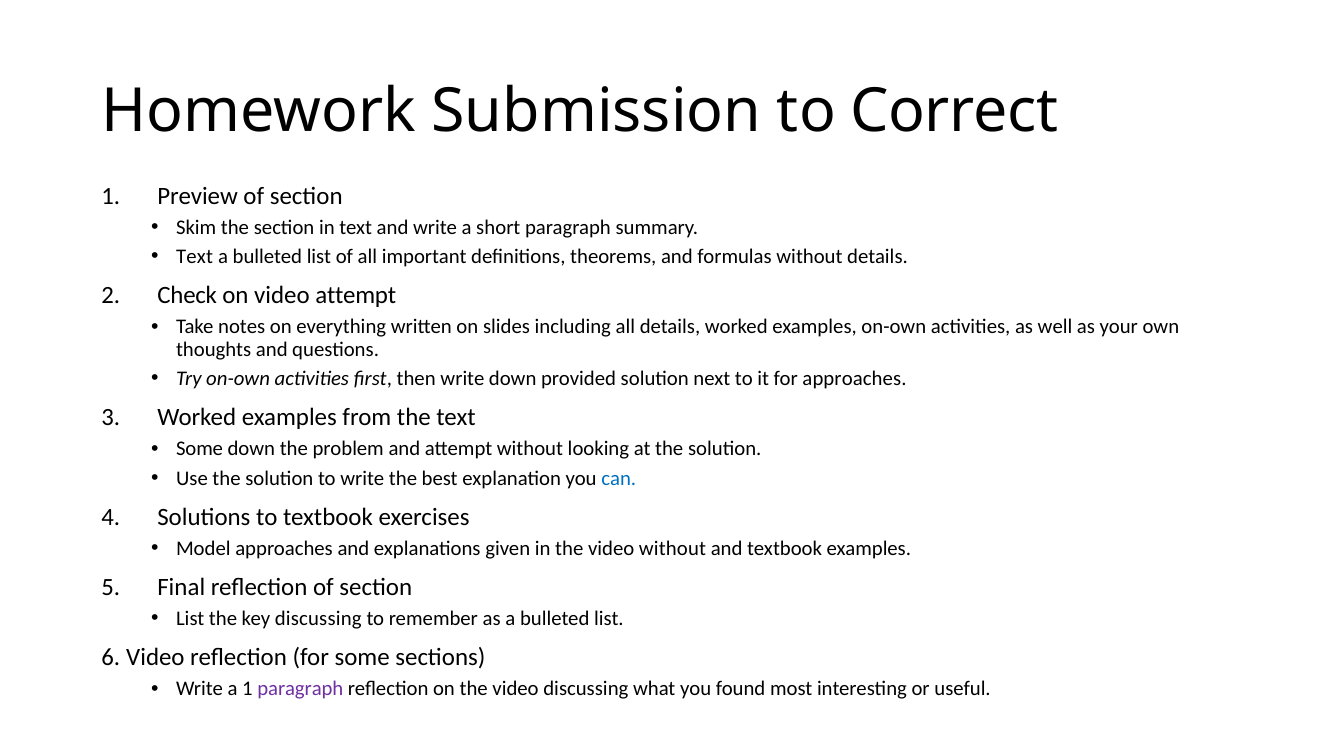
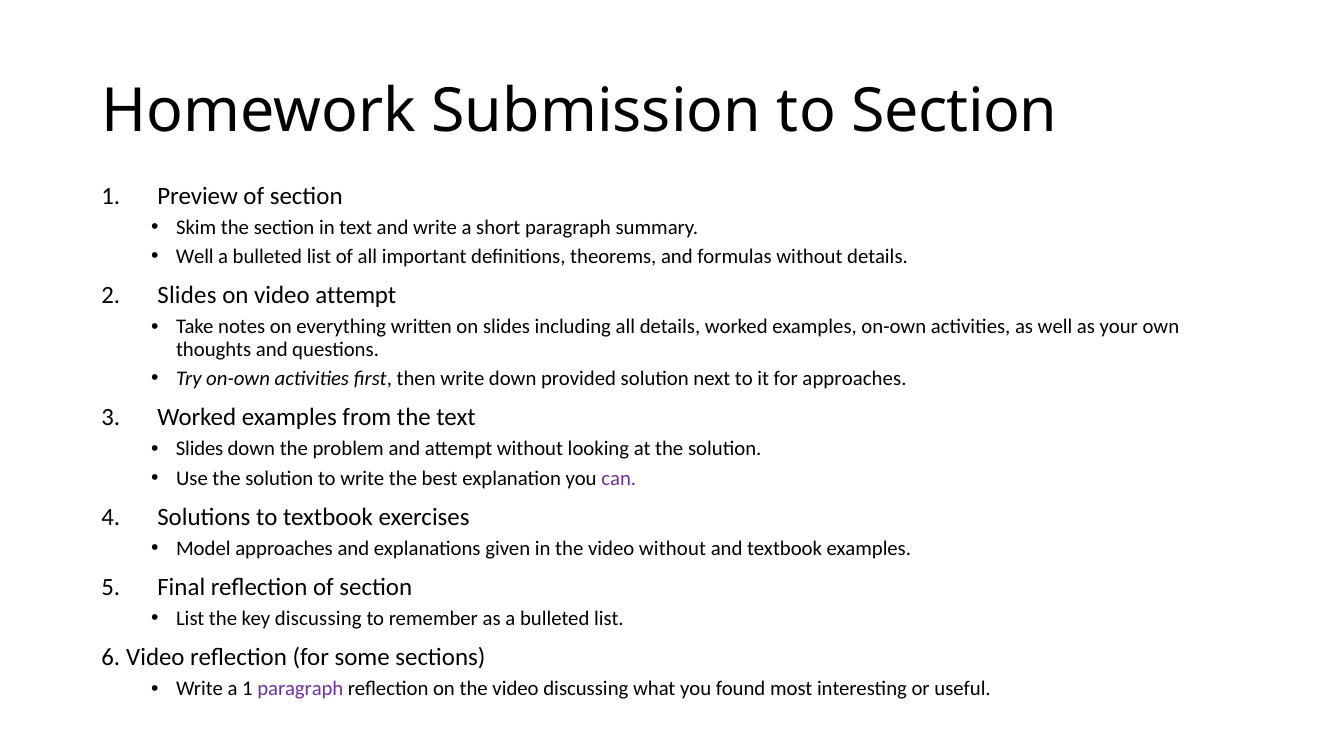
to Correct: Correct -> Section (954, 112)
Text: Text -> Well (195, 257)
Check: Check -> Slides (187, 295)
Some: Some -> Slides (200, 449)
can colour: blue -> purple (619, 478)
